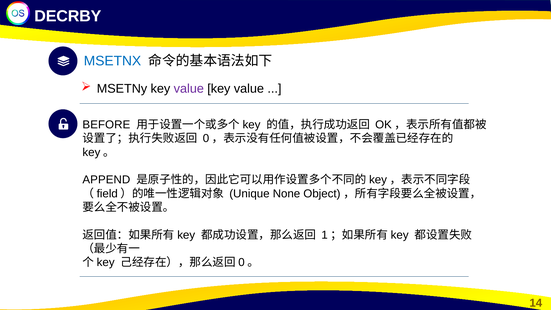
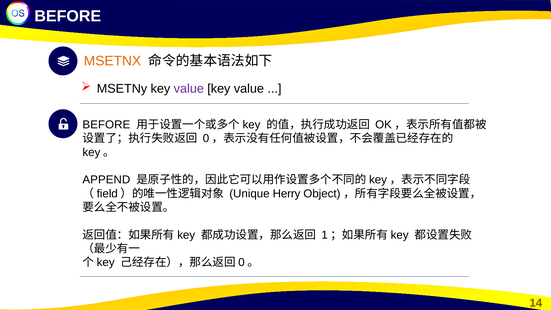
DECRBY: DECRBY -> BEFORE (68, 16)
MSETNX colour: blue -> orange (112, 61)
None: None -> Herry (287, 194)
